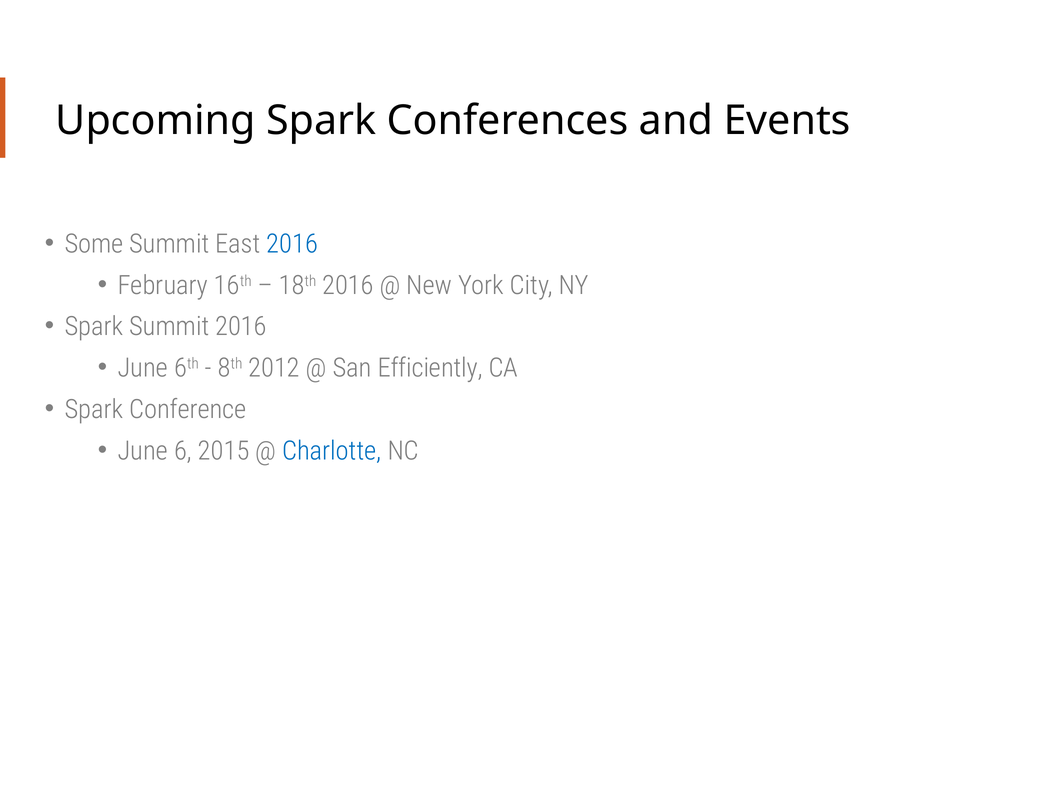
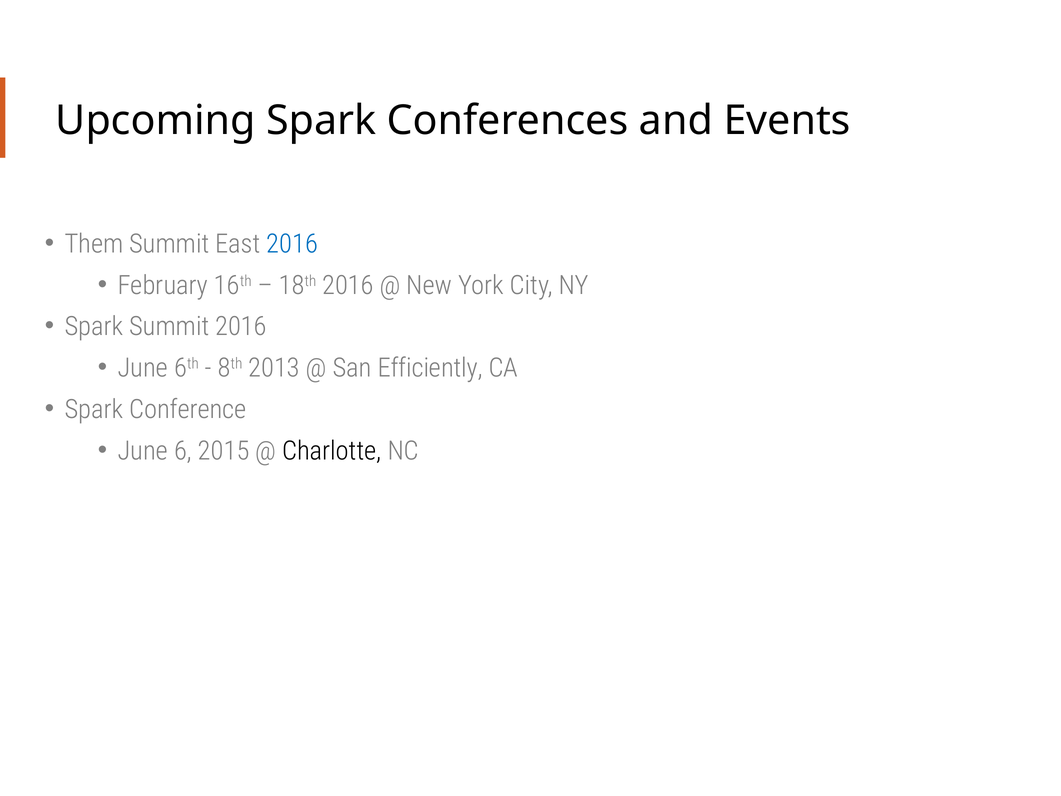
Some: Some -> Them (94, 244)
2012: 2012 -> 2013 (274, 368)
Charlotte colour: blue -> black (332, 451)
